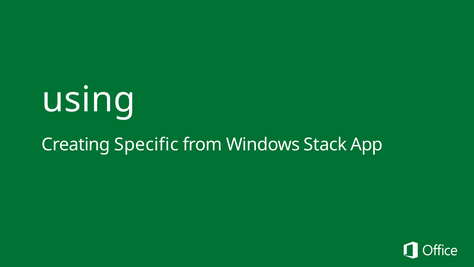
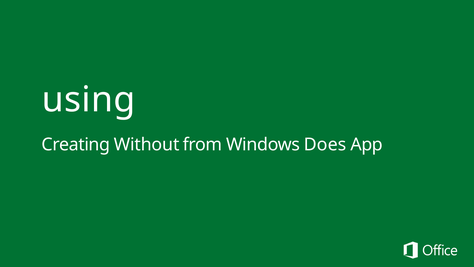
Specific: Specific -> Without (147, 144)
Stack: Stack -> Does (325, 144)
